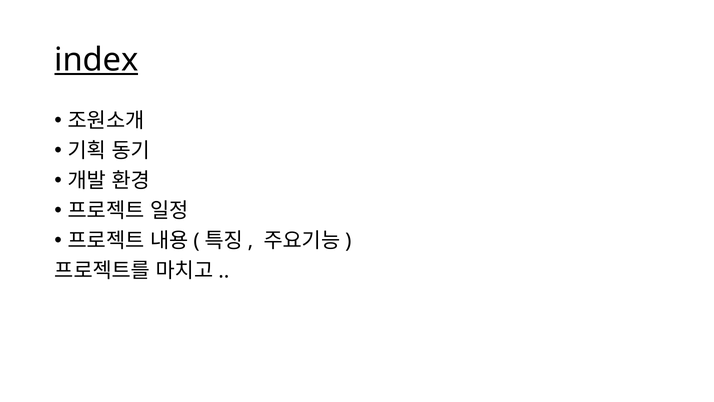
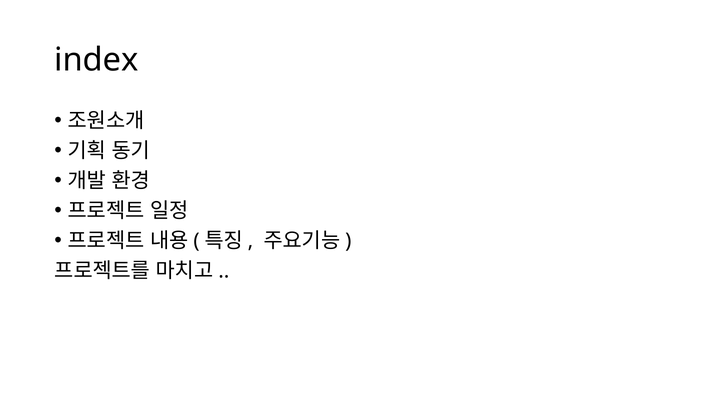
index underline: present -> none (96, 60)
